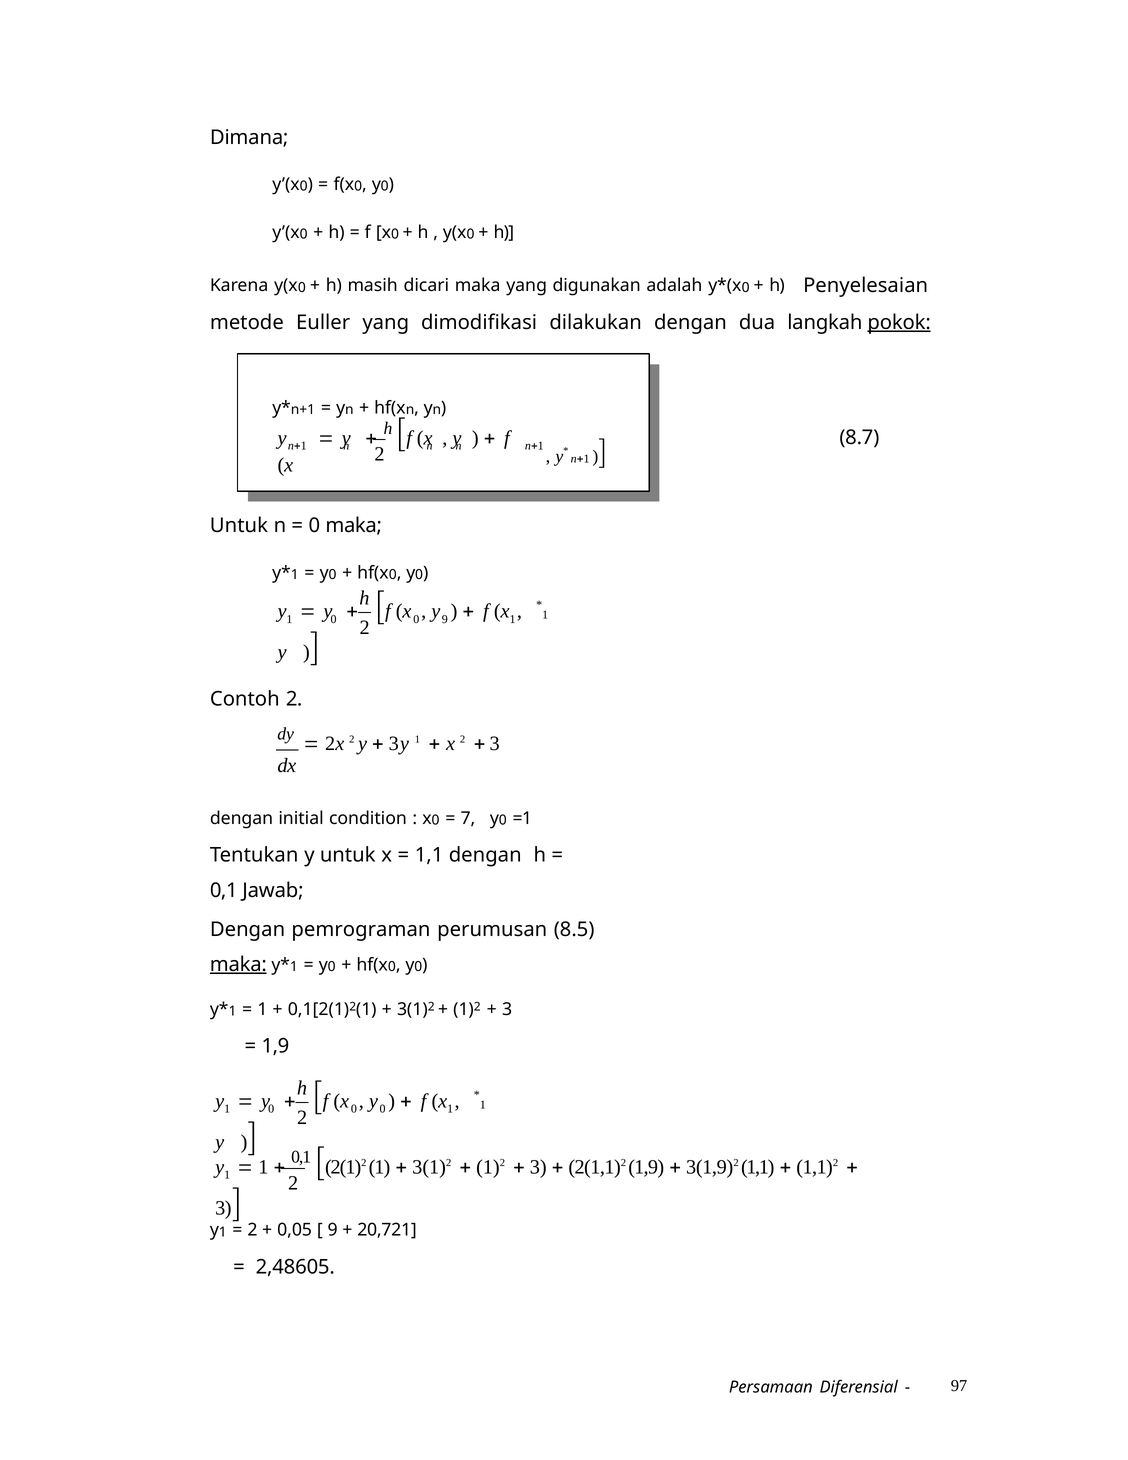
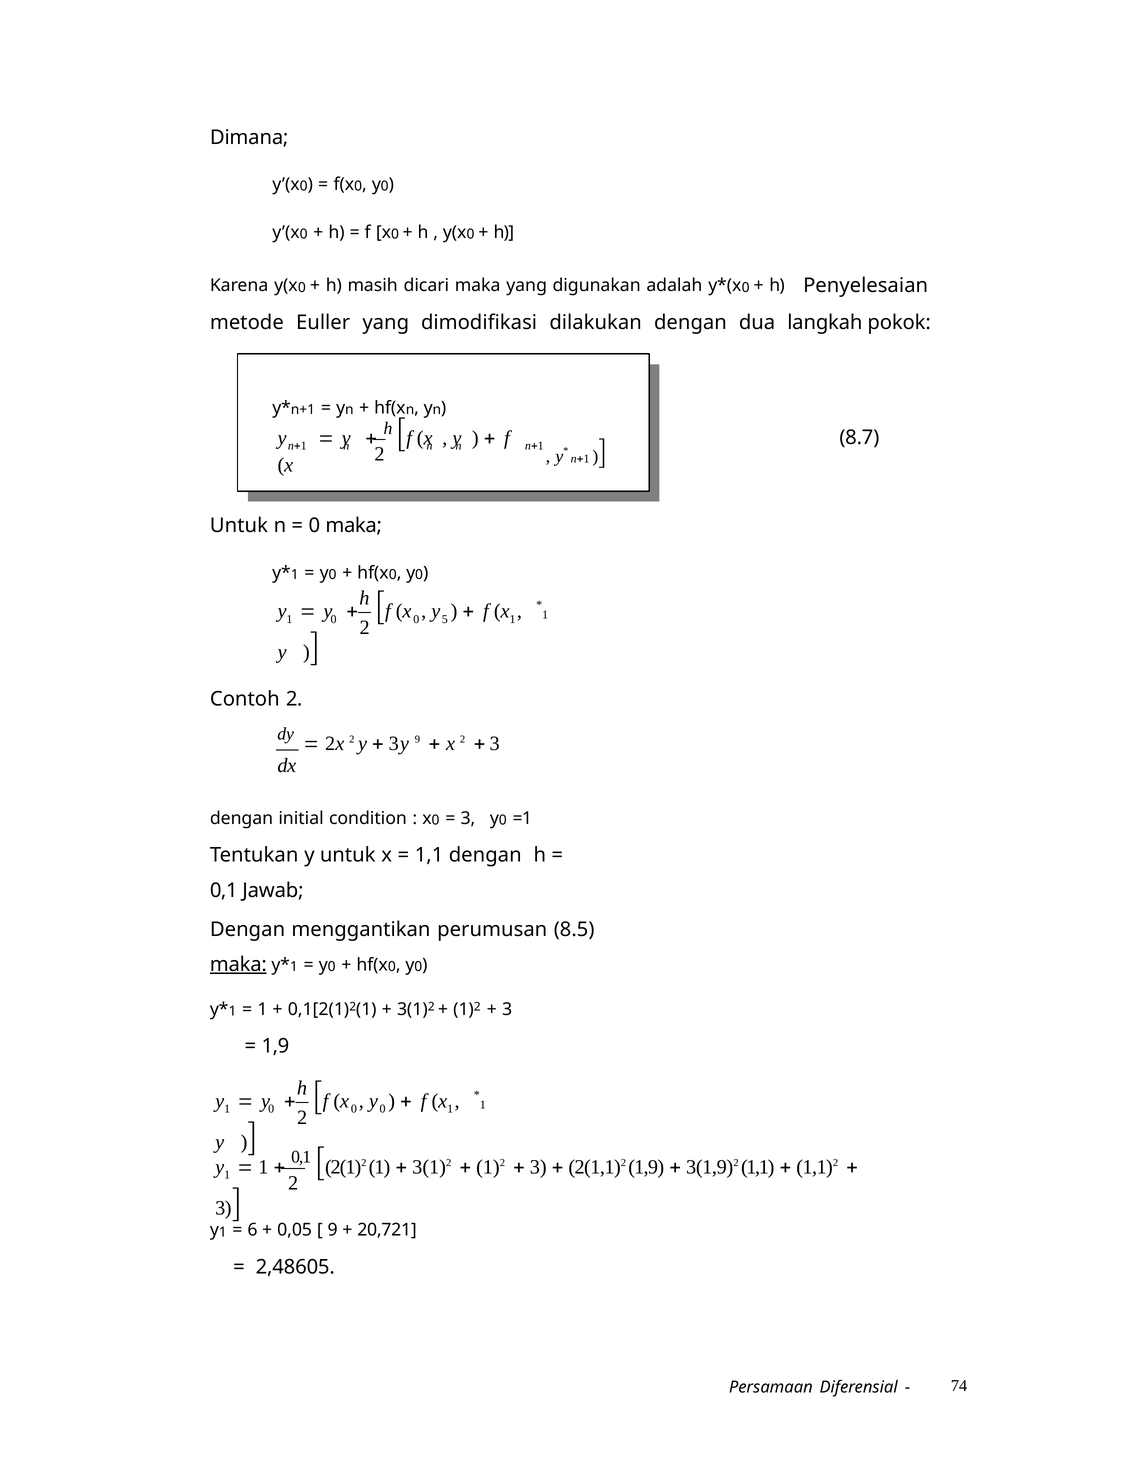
pokok underline: present -> none (899, 323)
0 9: 9 -> 5 (445, 619)
3y 1: 1 -> 9 (417, 739)
7: 7 -> 3 (468, 818)
pemrograman: pemrograman -> menggantikan (361, 930)
2: 2 -> 6 (252, 1230)
97: 97 -> 74 (959, 1385)
